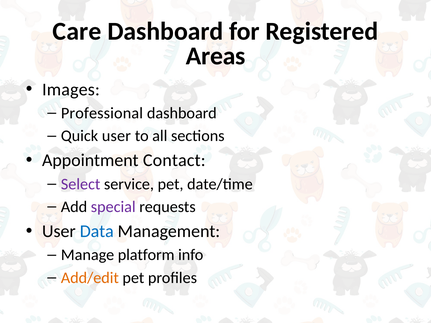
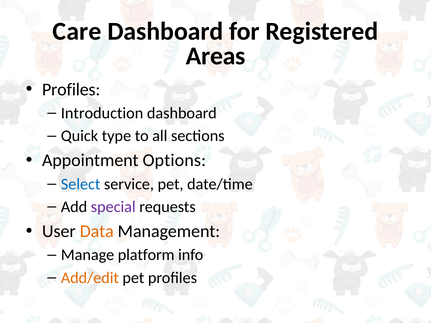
Images: Images -> Profiles (71, 90)
Professional: Professional -> Introduction (102, 113)
Quick user: user -> type (116, 136)
Contact: Contact -> Options (174, 161)
Select colour: purple -> blue (81, 184)
Data colour: blue -> orange (97, 231)
